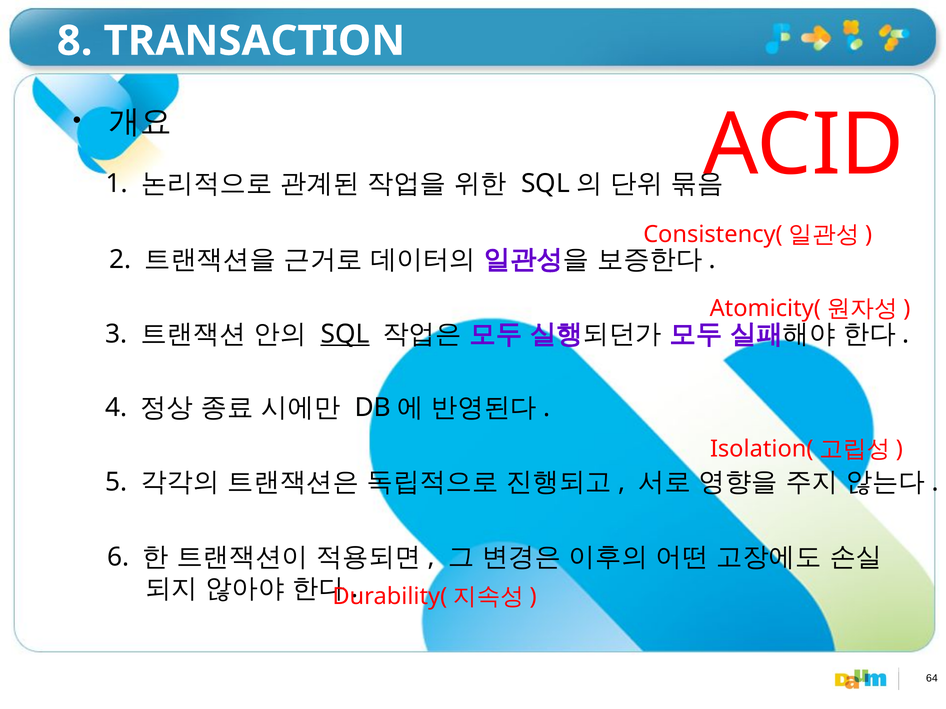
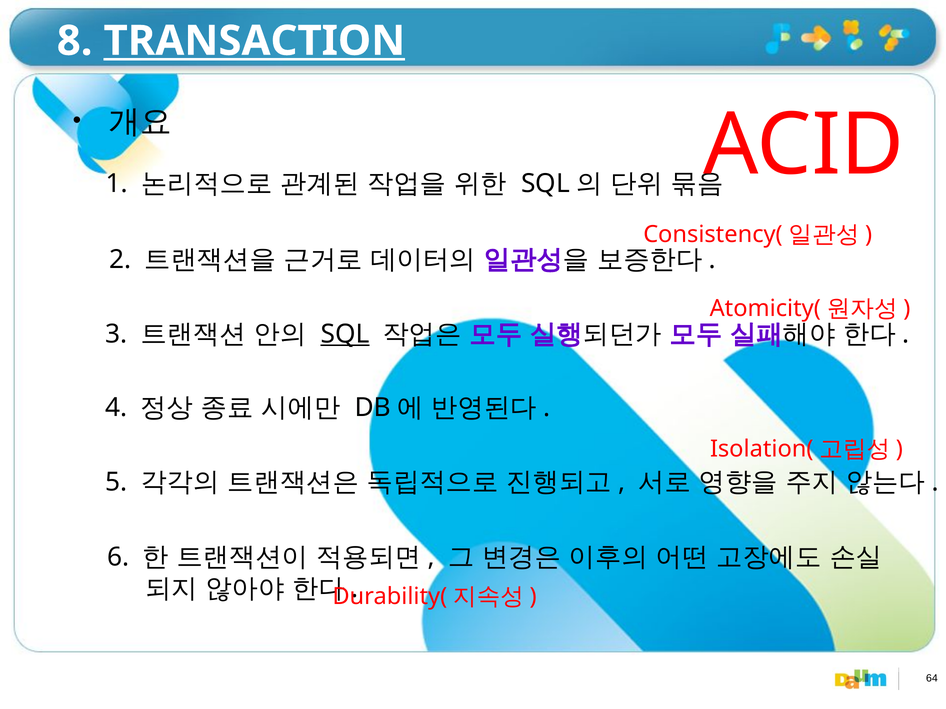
TRANSACTION underline: none -> present (254, 41)
